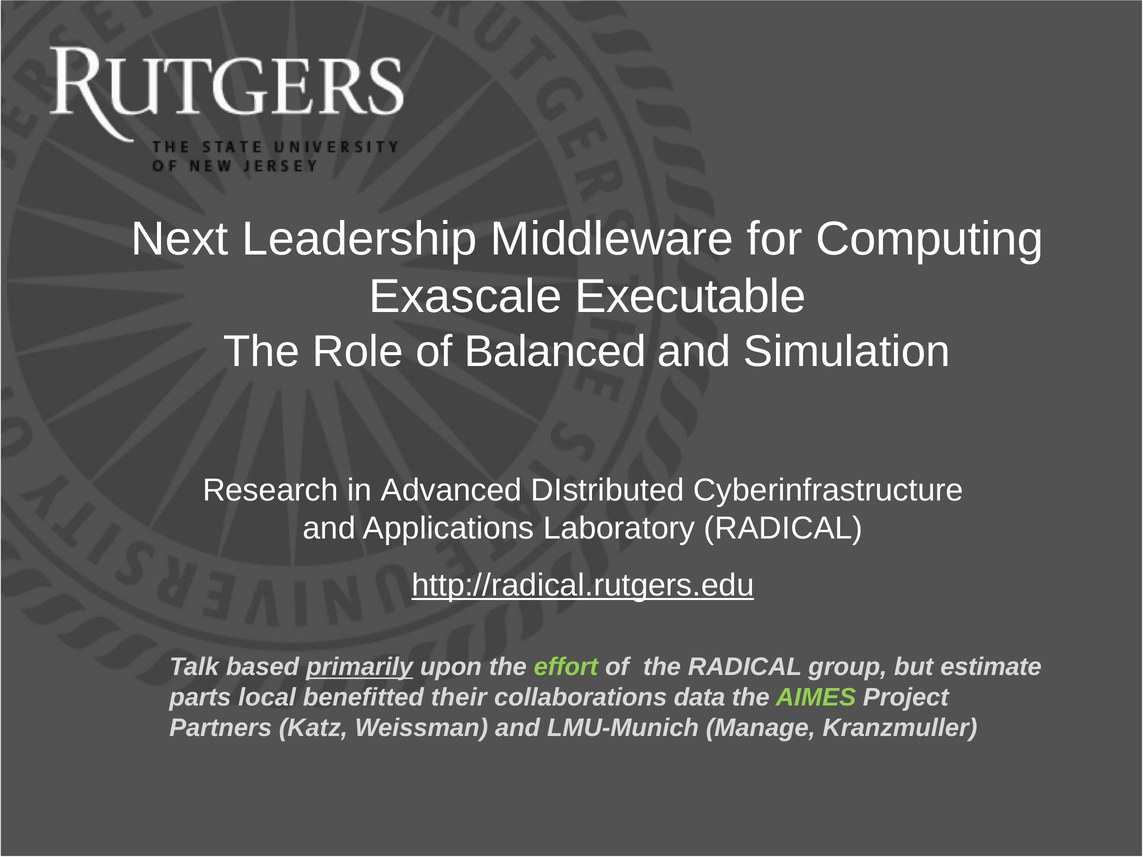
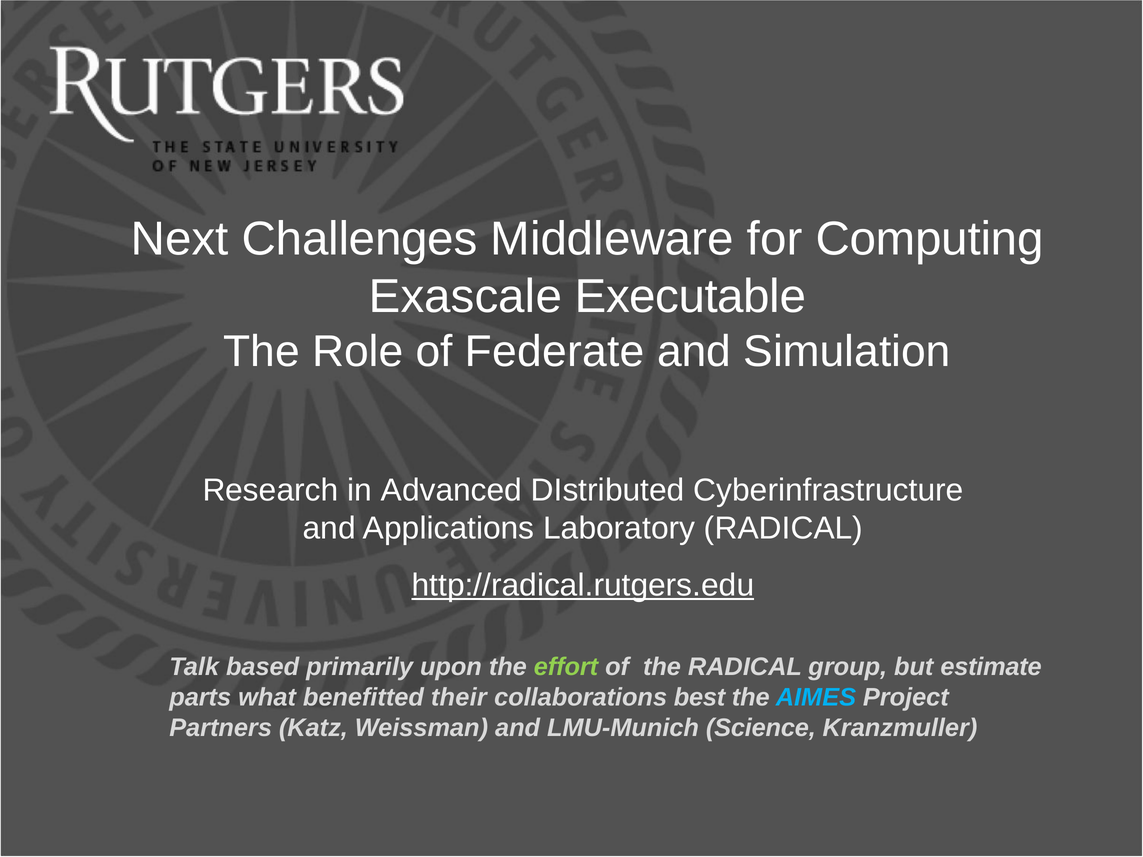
Leadership: Leadership -> Challenges (360, 239)
Balanced: Balanced -> Federate (555, 351)
primarily underline: present -> none (360, 667)
local: local -> what (267, 698)
data: data -> best (700, 698)
AIMES colour: light green -> light blue (816, 698)
Manage: Manage -> Science (761, 728)
